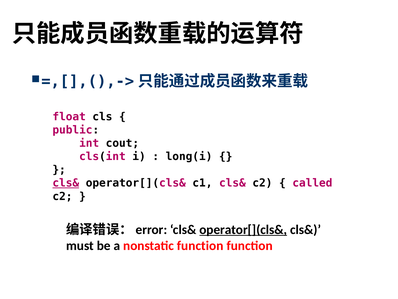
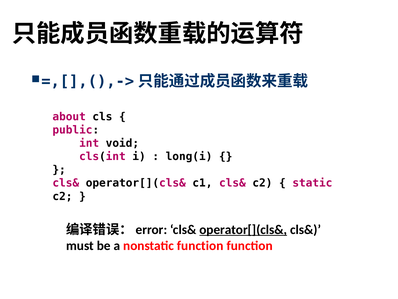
float: float -> about (69, 116)
cout: cout -> void (122, 143)
cls& underline: present -> none (66, 183)
called: called -> static (312, 183)
